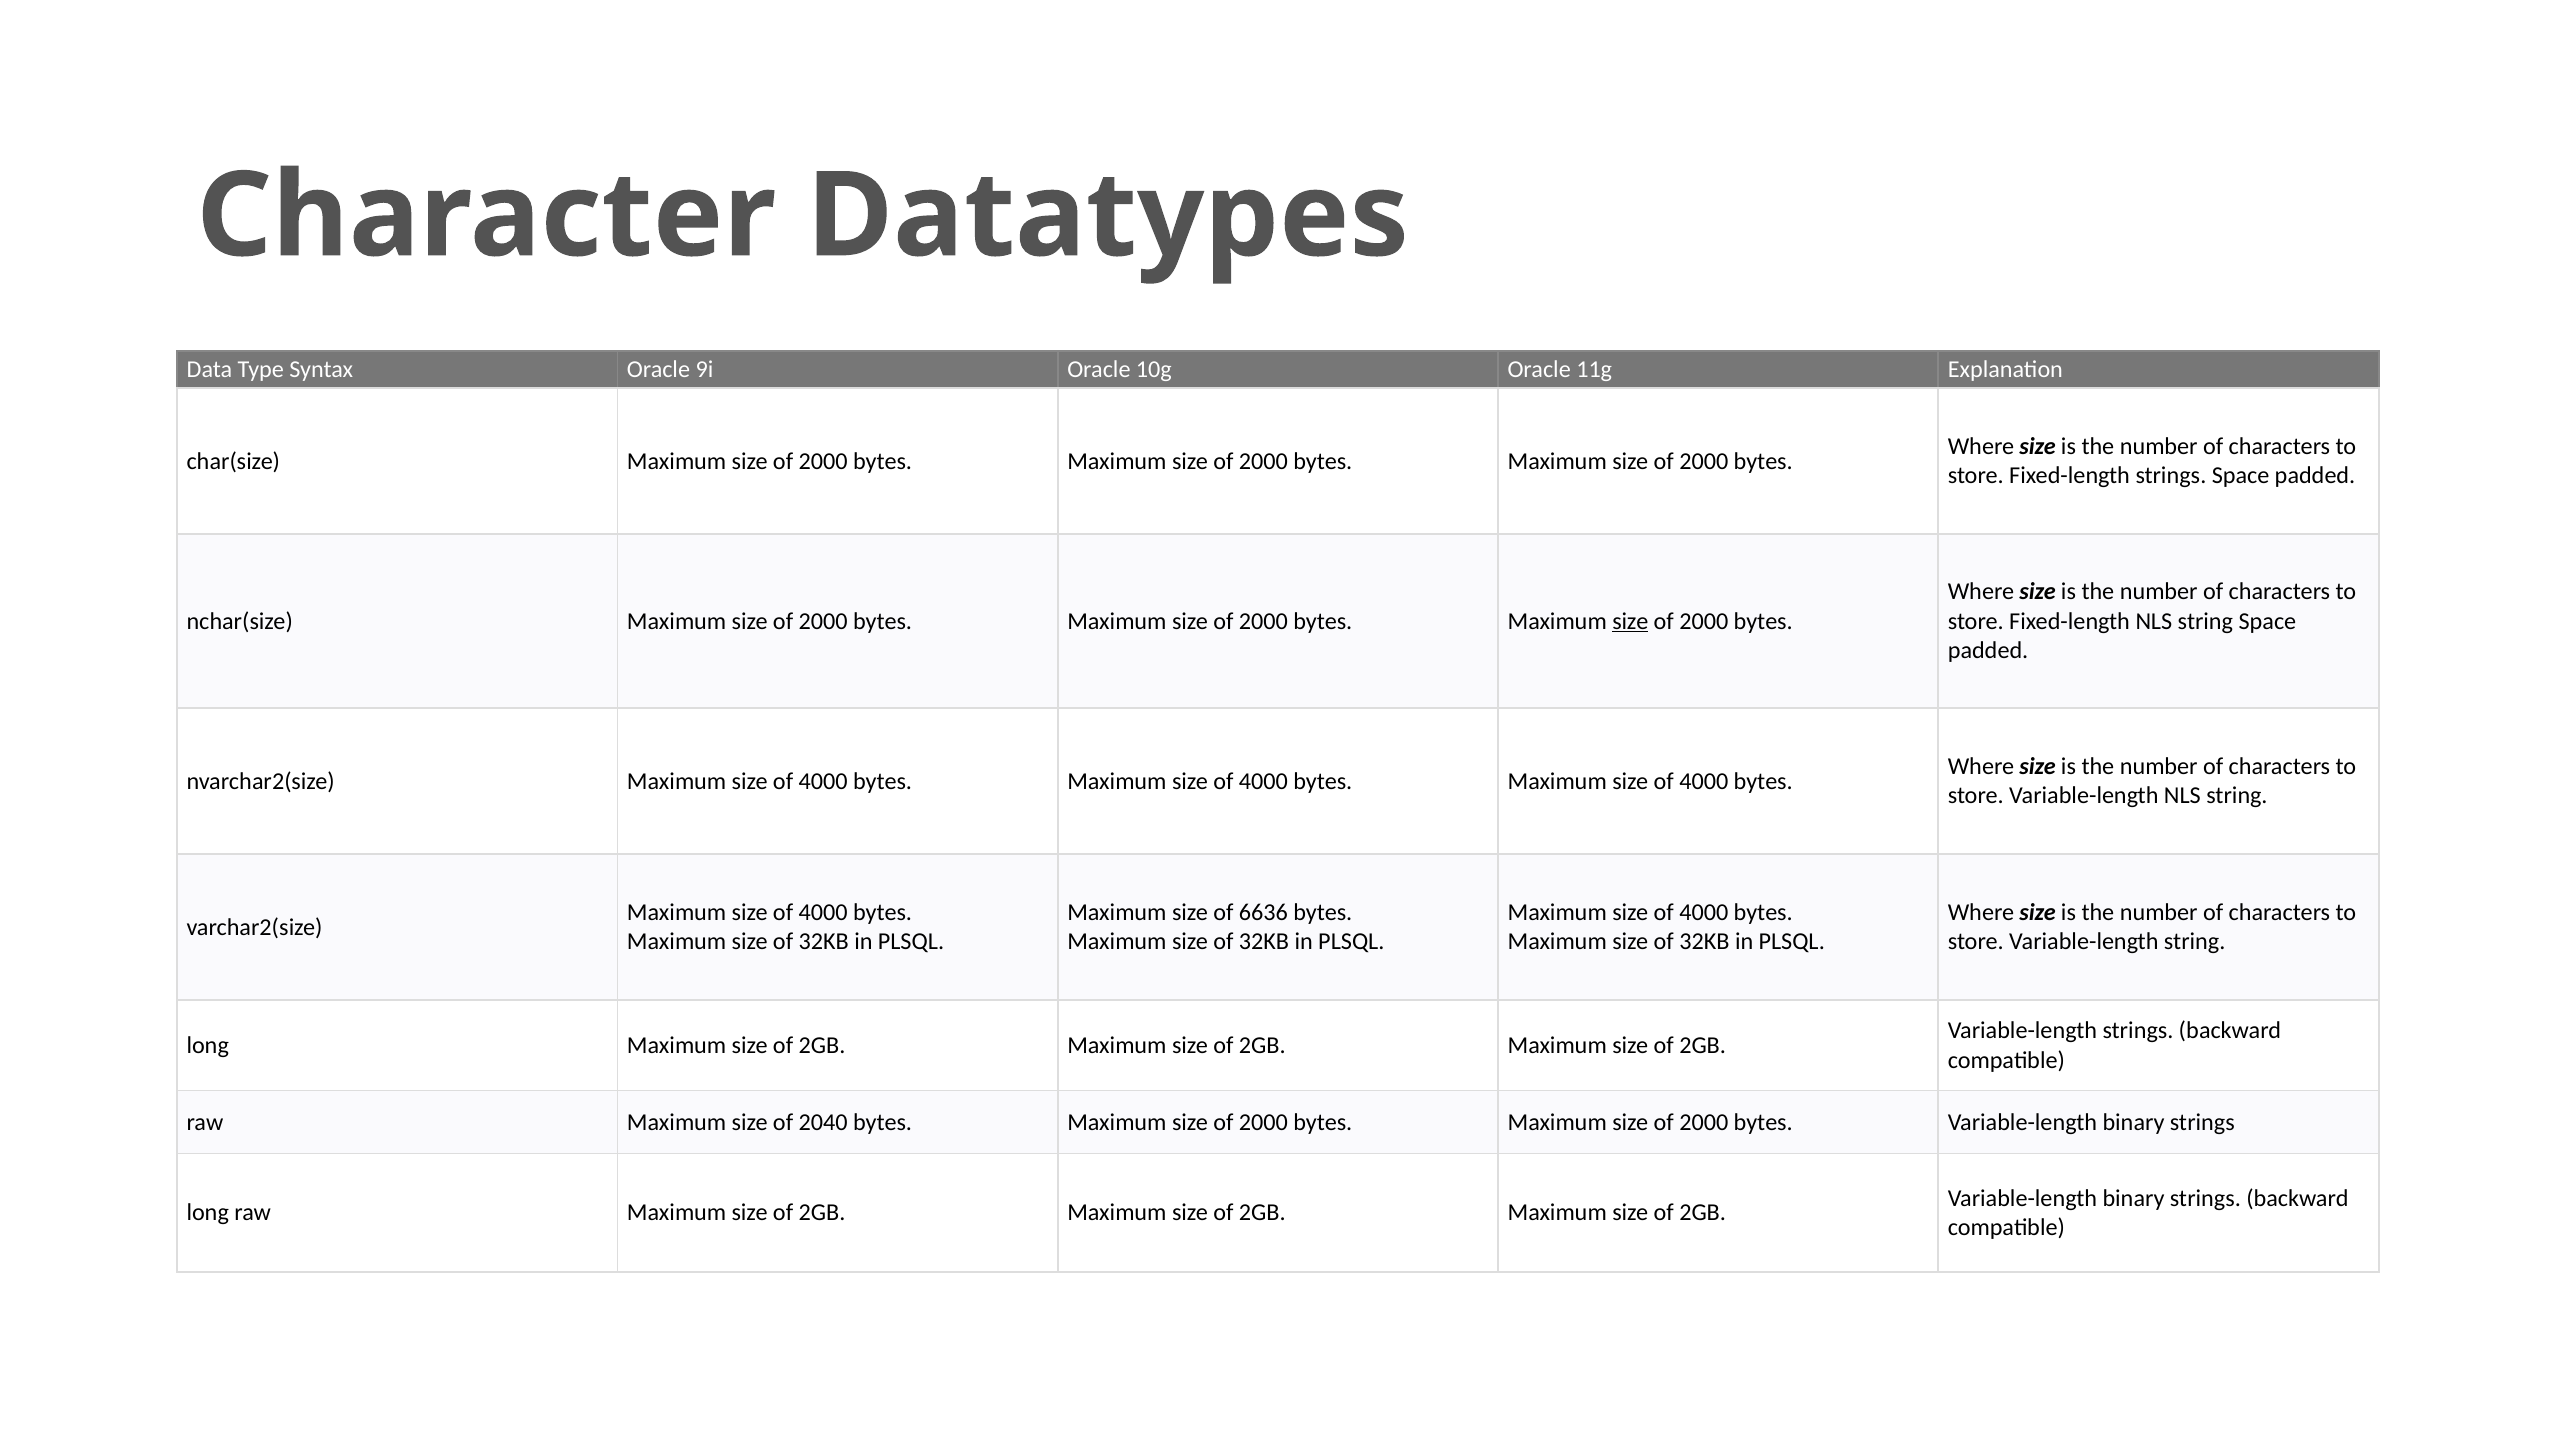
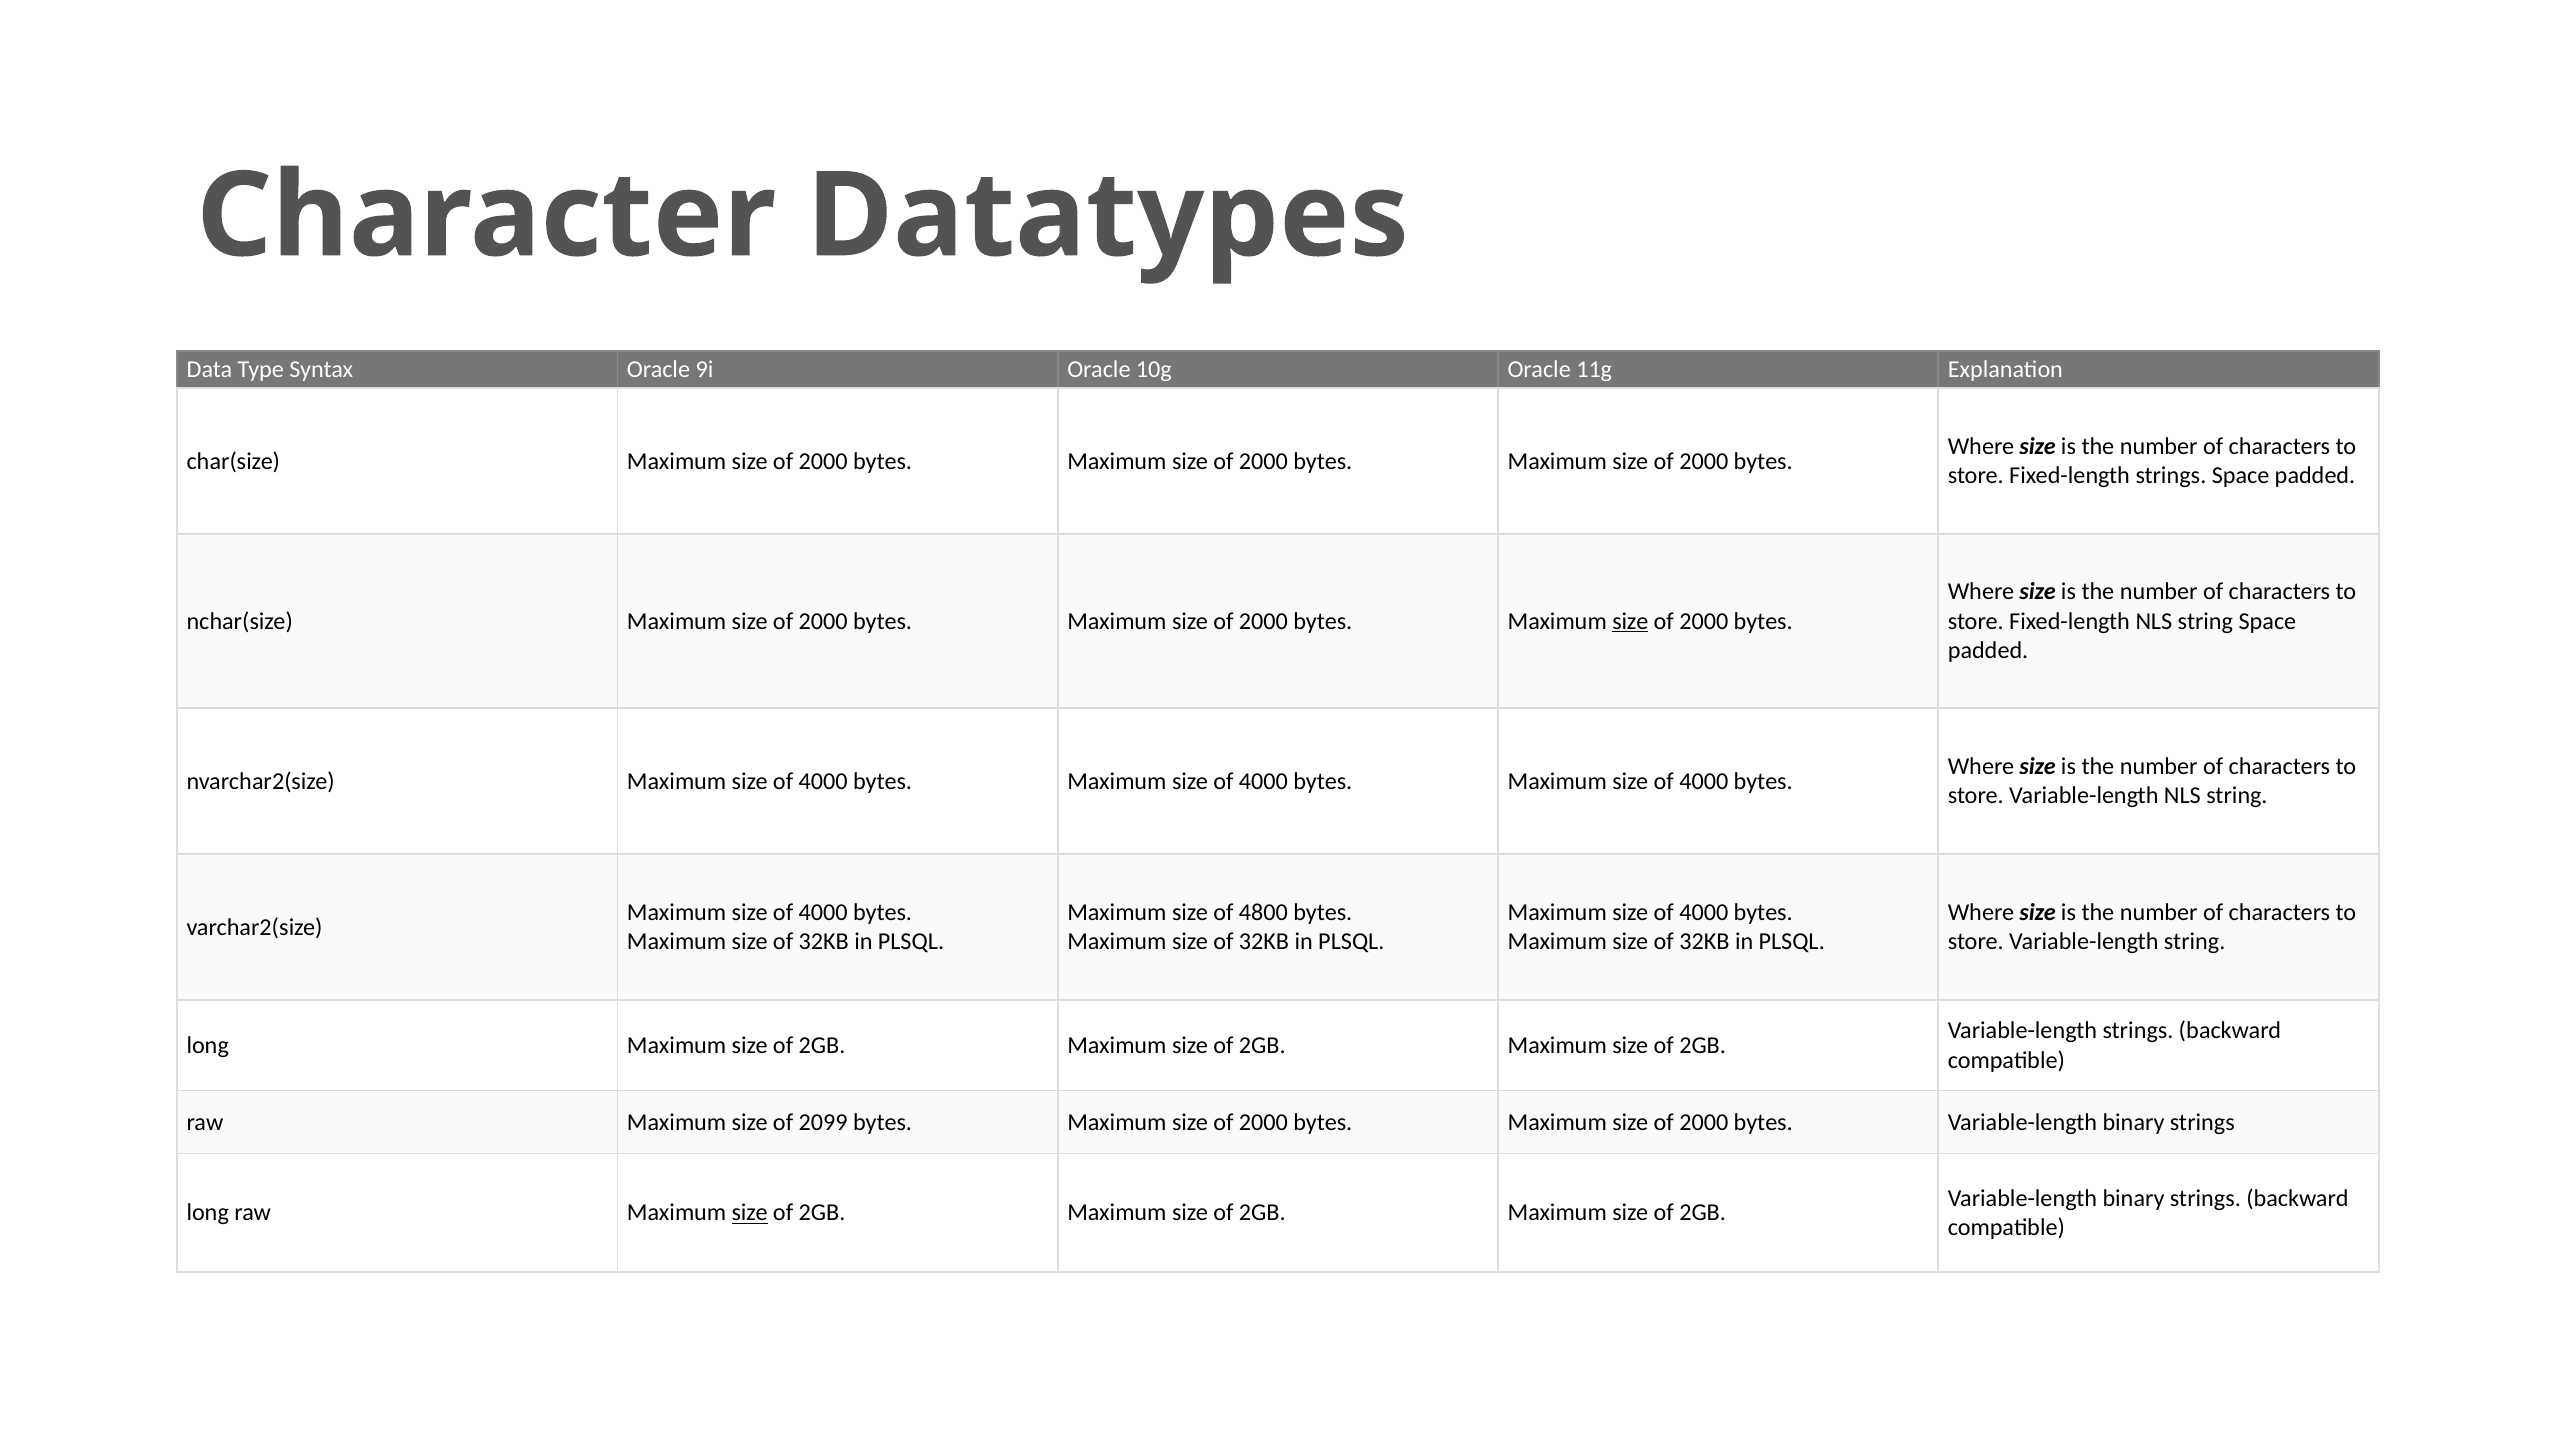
6636: 6636 -> 4800 (1263, 912)
2040: 2040 -> 2099 (823, 1122)
size underline: none -> present (750, 1213)
